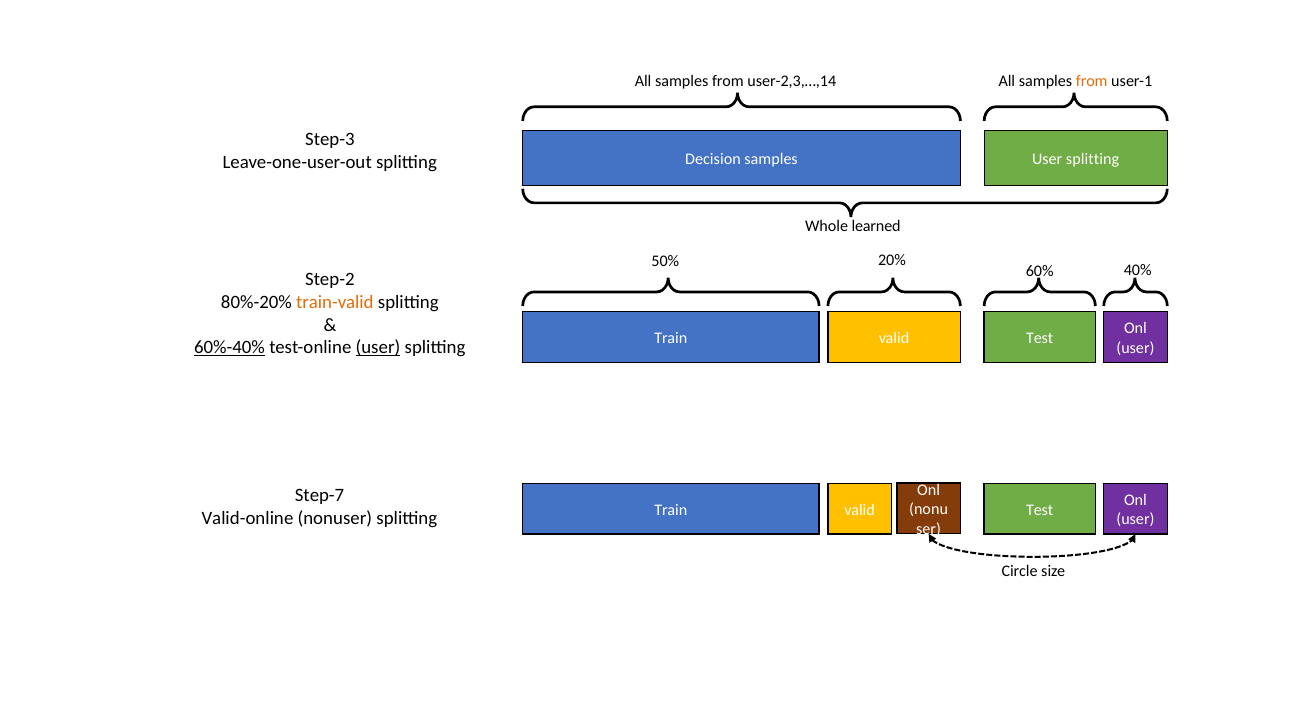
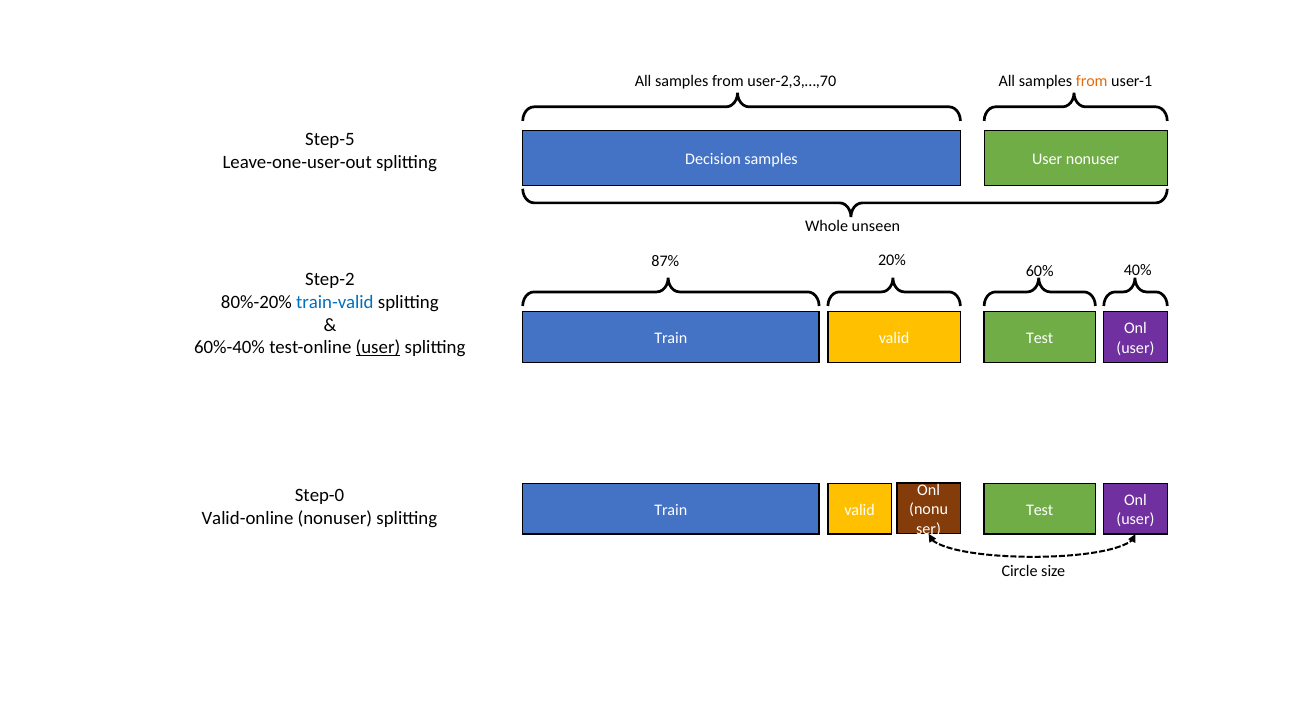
user-2,3,…,14: user-2,3,…,14 -> user-2,3,…,70 (792, 81)
Step-3: Step-3 -> Step-5 (330, 139)
samples User splitting: splitting -> nonuser (1093, 159)
learned: learned -> unseen (876, 226)
50%: 50% -> 87% (665, 261)
train-valid colour: orange -> blue (335, 302)
60%-40% underline: present -> none (229, 348)
Step-7: Step-7 -> Step-0 (320, 496)
